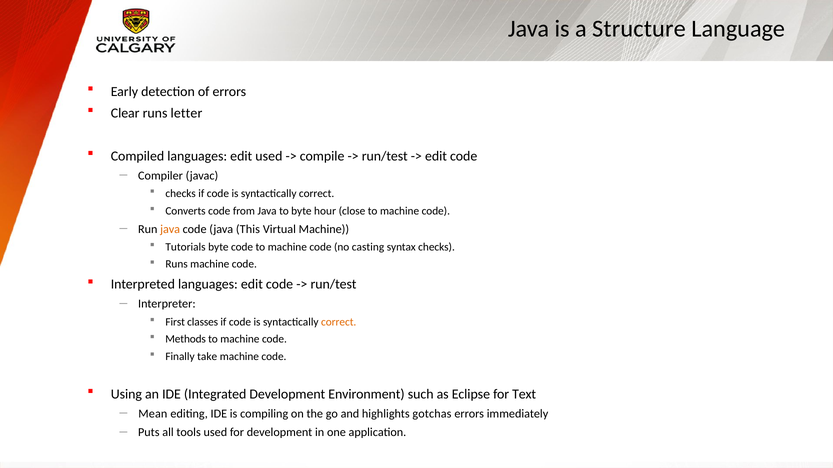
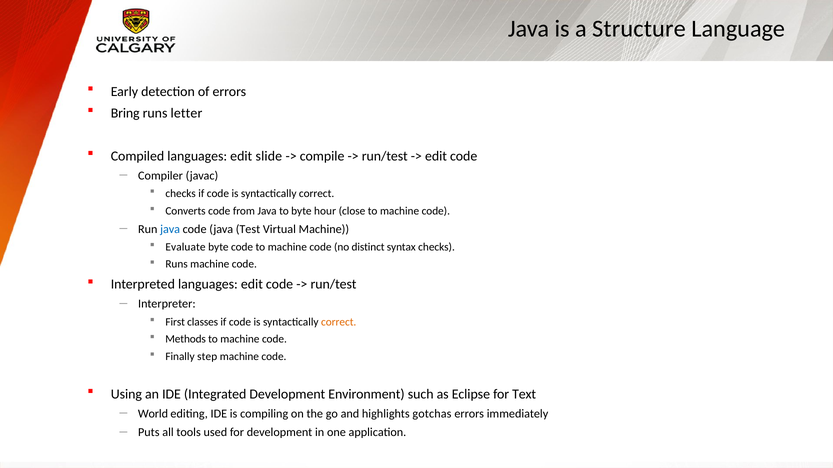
Clear: Clear -> Bring (125, 113)
edit used: used -> slide (269, 156)
java colour: orange -> blue (170, 229)
This: This -> Test (248, 229)
Tutorials: Tutorials -> Evaluate (185, 247)
casting: casting -> distinct (368, 247)
take: take -> step (207, 357)
Mean: Mean -> World (153, 414)
